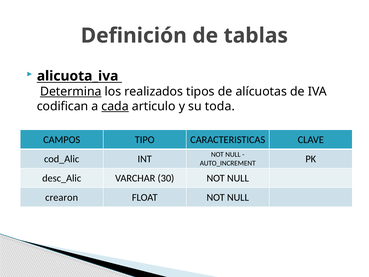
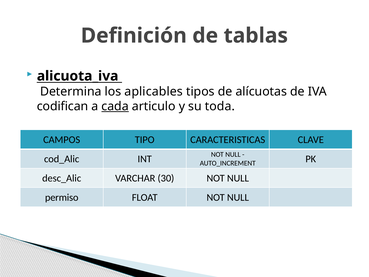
Determina underline: present -> none (71, 92)
realizados: realizados -> aplicables (154, 92)
crearon: crearon -> permiso (62, 197)
